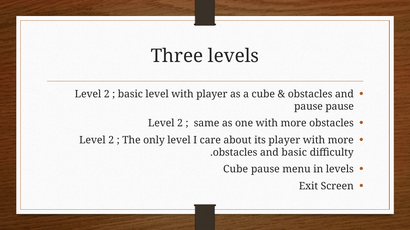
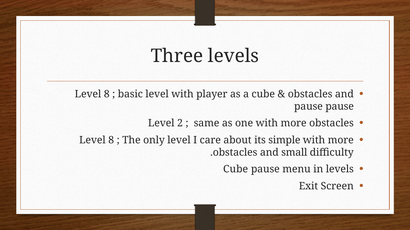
2: 2 -> 8 (107, 94)
2: 2 -> 8 (111, 141)
its player: player -> simple (284, 141)
and basic: basic -> small (294, 153)
